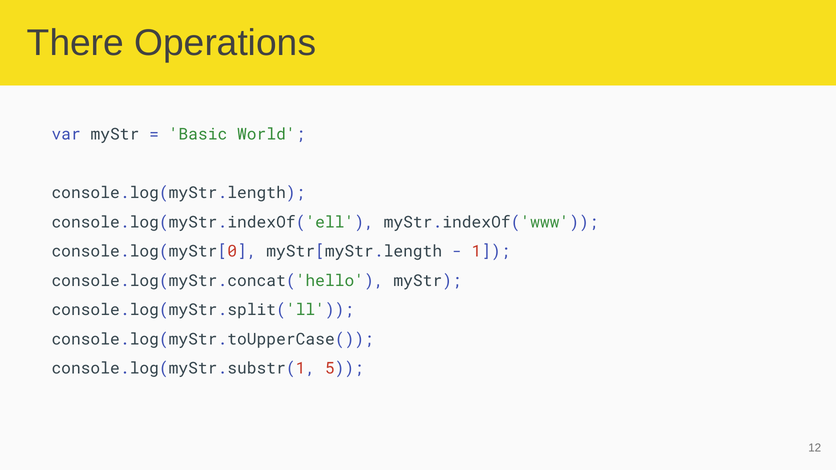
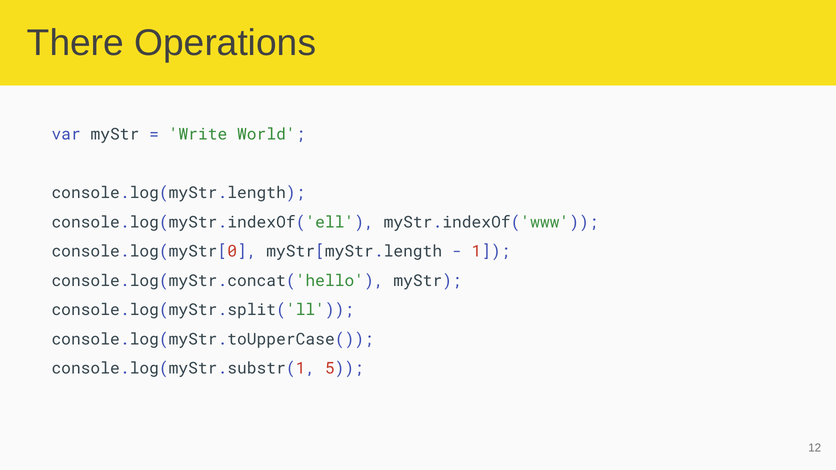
Basic: Basic -> Write (198, 135)
